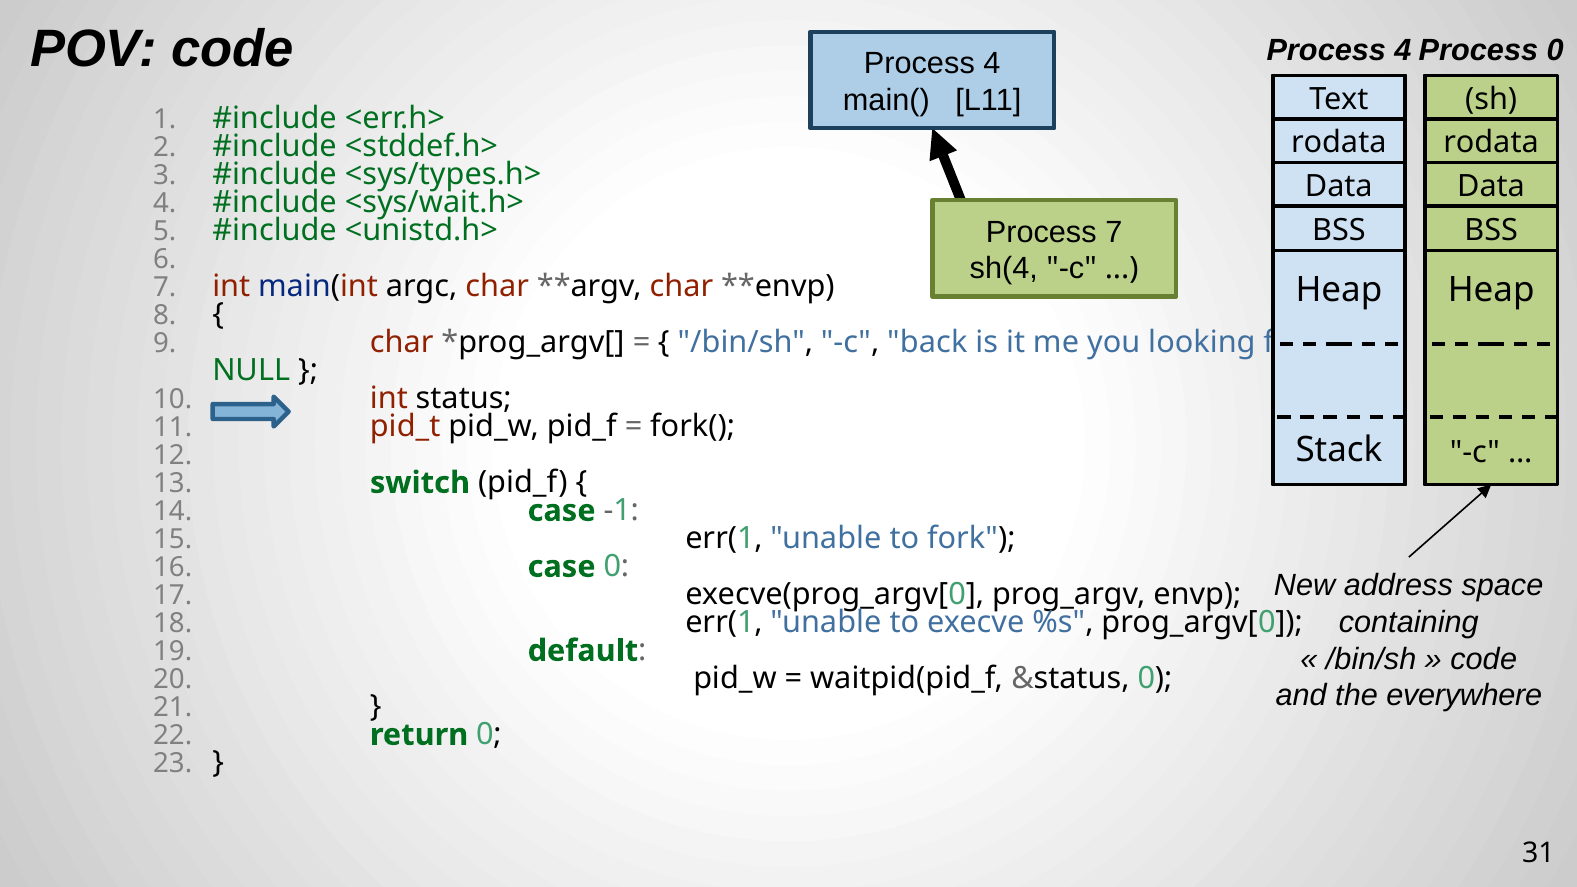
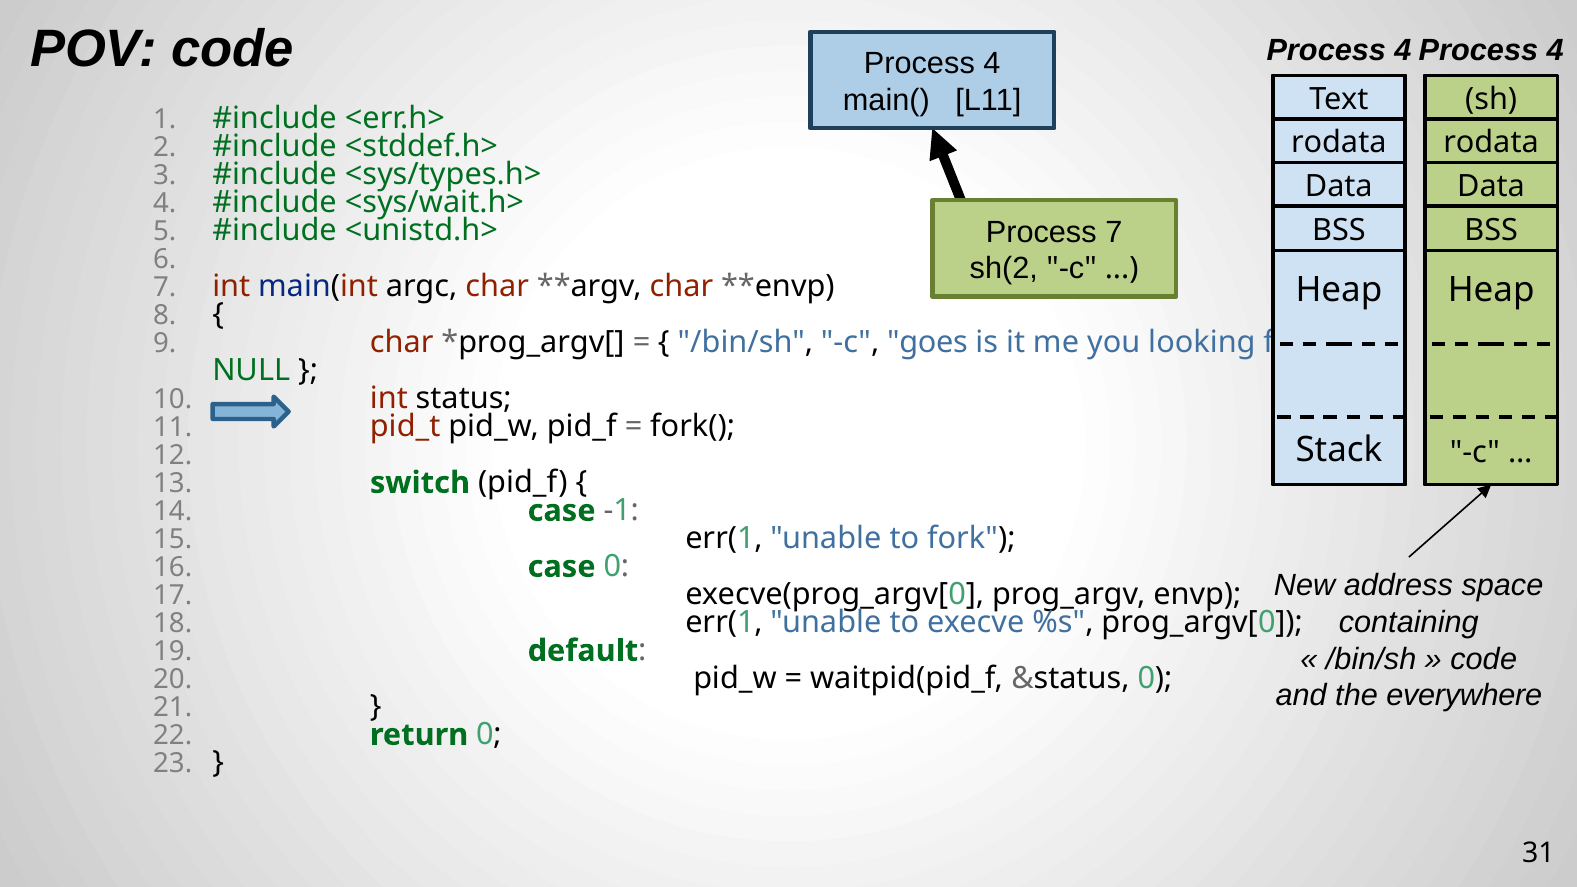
0: 0 -> 4 (1555, 51)
sh(4: sh(4 -> sh(2 (1004, 269)
back: back -> goes (928, 343)
